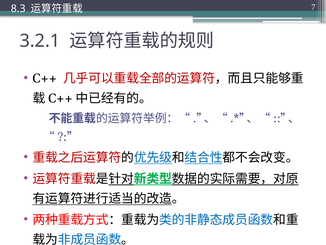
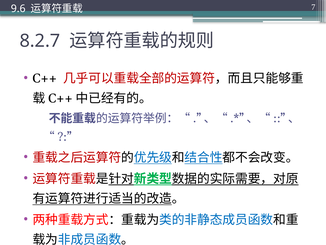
8.3: 8.3 -> 9.6 (18, 9)
3.2.1: 3.2.1 -> 8.2.7 (40, 41)
